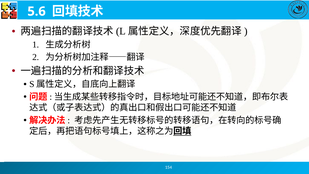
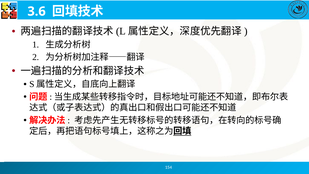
5.6: 5.6 -> 3.6 (37, 11)
